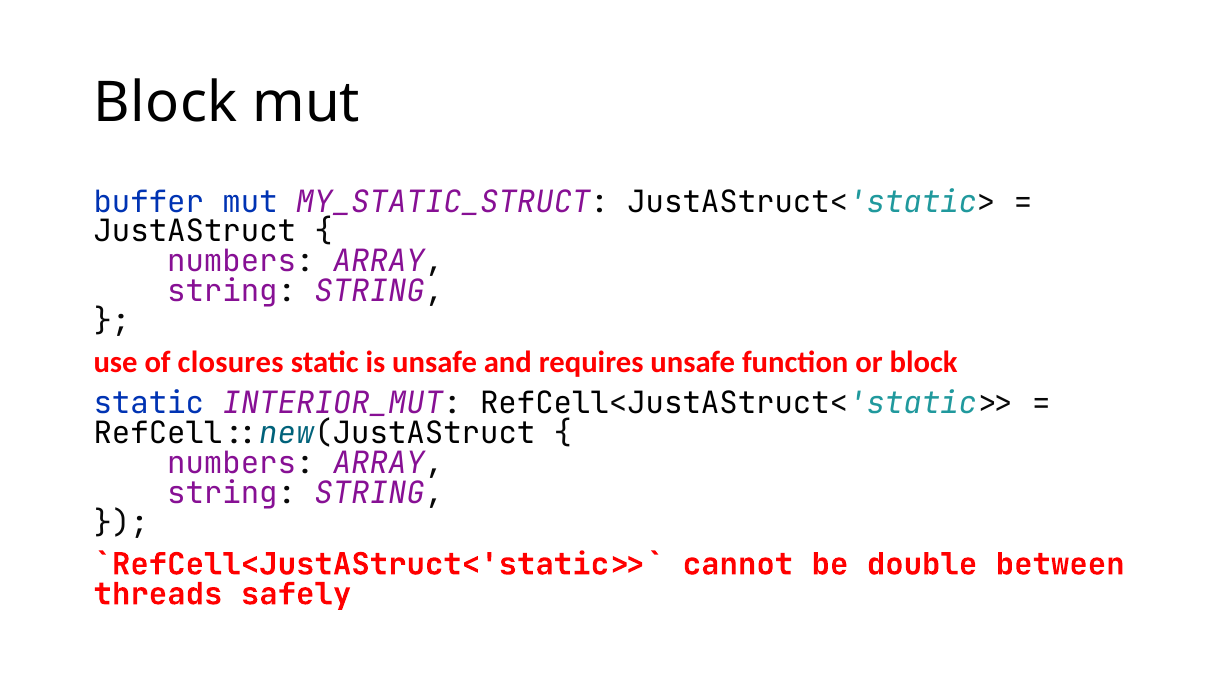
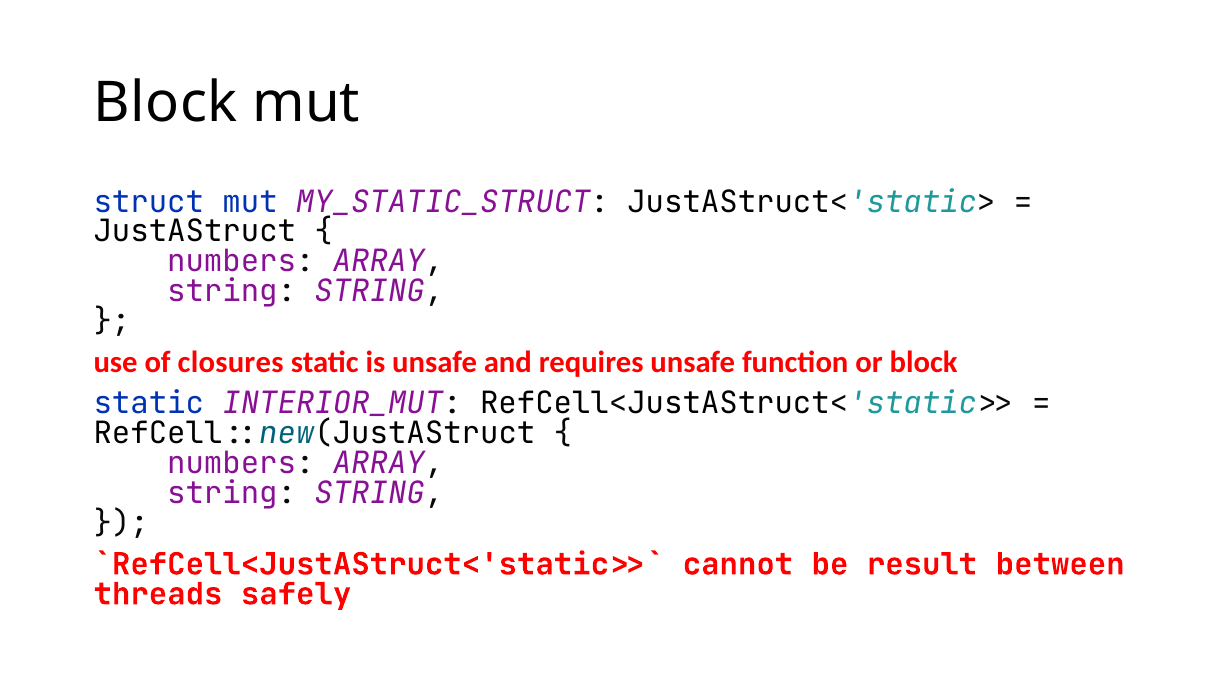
buffer: buffer -> struct (149, 202)
double: double -> result (922, 564)
